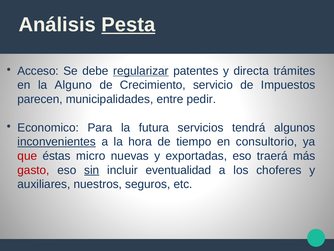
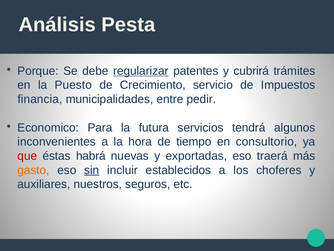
Pesta underline: present -> none (128, 25)
Acceso: Acceso -> Porque (38, 71)
directa: directa -> cubrirá (251, 71)
Alguno: Alguno -> Puesto (73, 85)
parecen: parecen -> financia (40, 99)
inconvenientes underline: present -> none (57, 141)
micro: micro -> habrá (91, 156)
gasto colour: red -> orange (33, 170)
eventualidad: eventualidad -> establecidos (178, 170)
